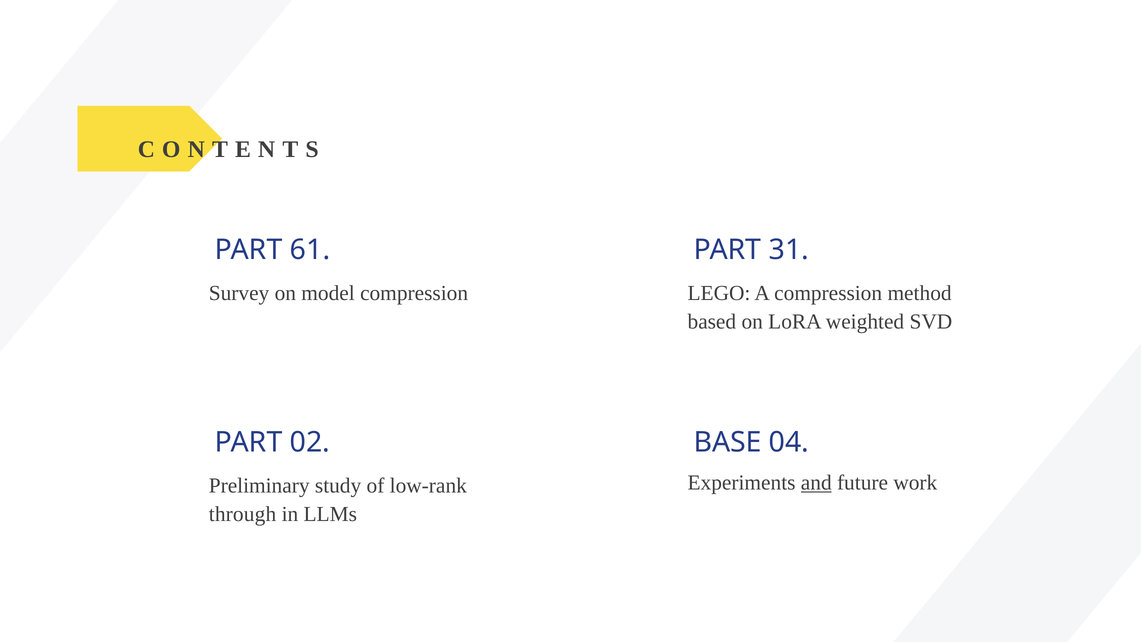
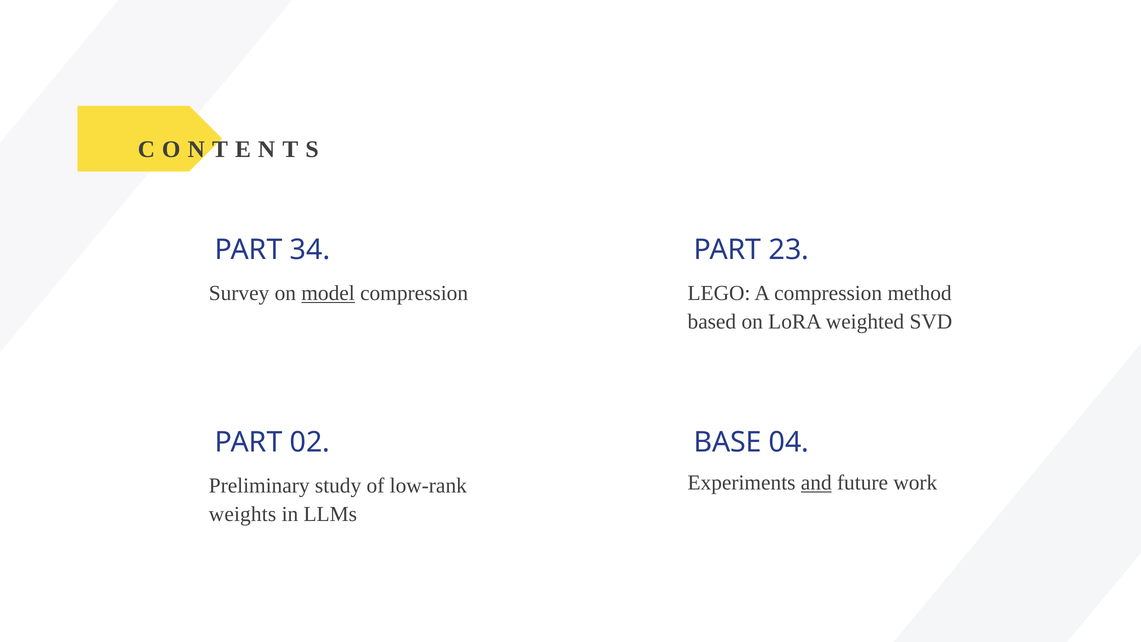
61: 61 -> 34 (310, 250)
31: 31 -> 23 (789, 250)
model underline: none -> present (328, 293)
through: through -> weights (243, 514)
